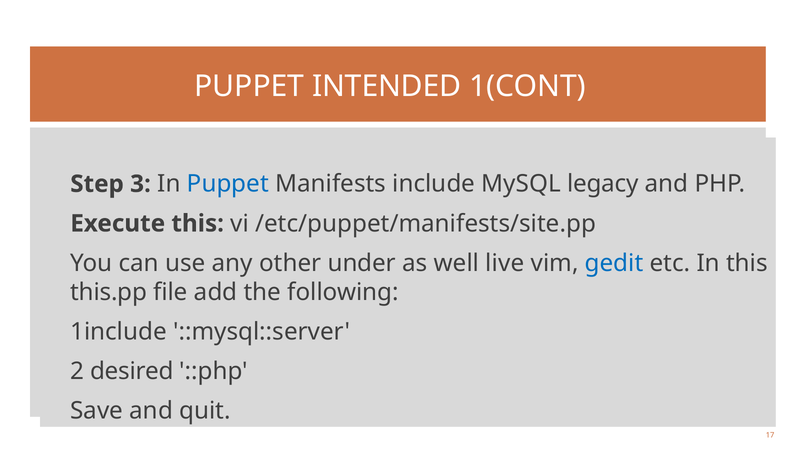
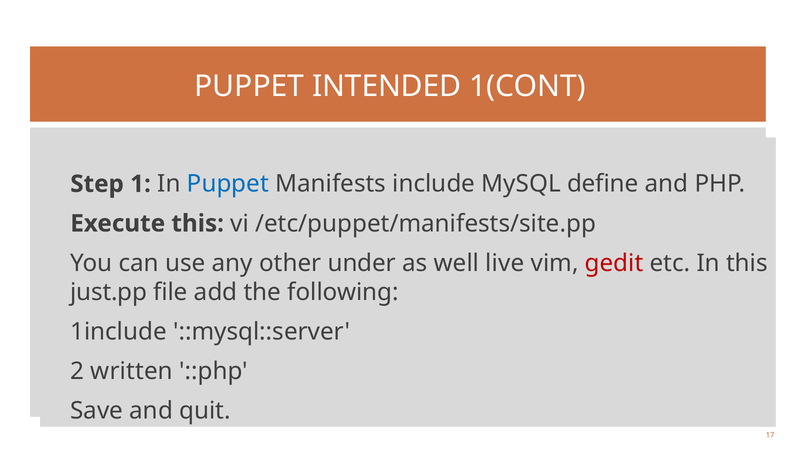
3: 3 -> 1 (141, 184)
legacy: legacy -> define (603, 184)
gedit colour: blue -> red (614, 263)
this.pp: this.pp -> just.pp (109, 292)
desired: desired -> written (132, 371)
